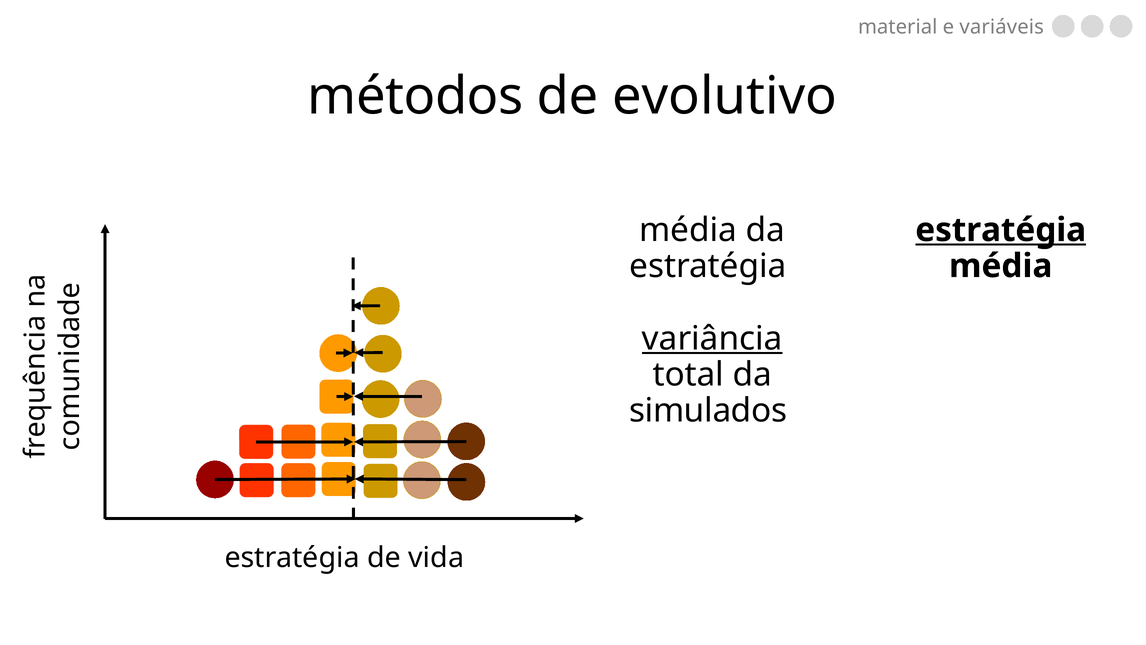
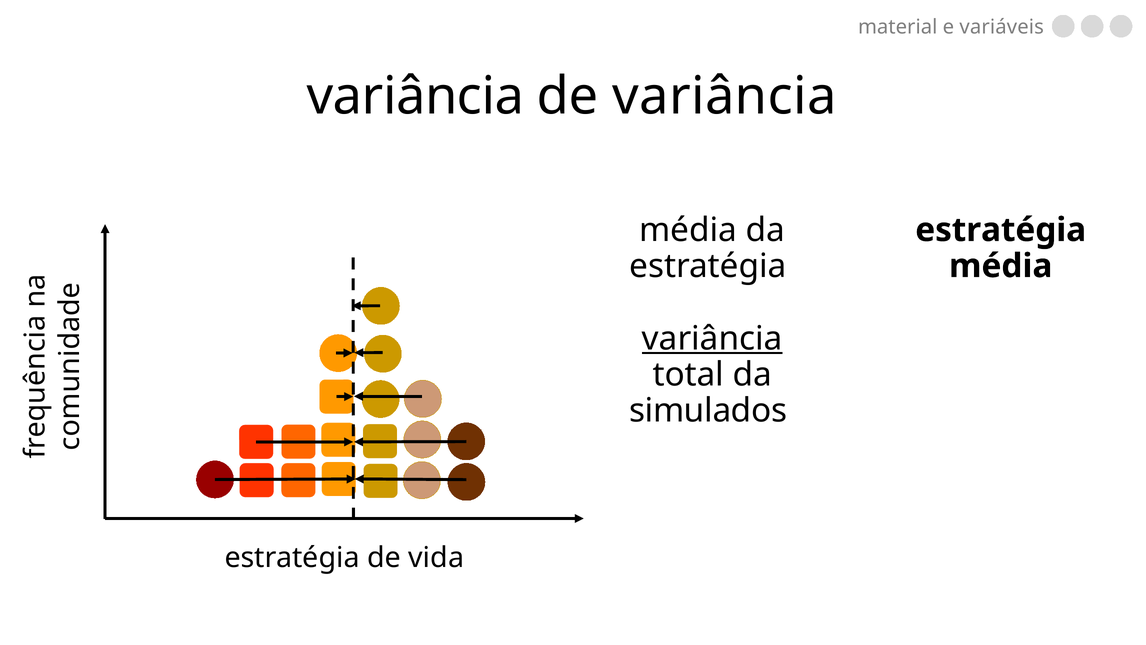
métodos: métodos -> variância (415, 96)
de evolutivo: evolutivo -> variância (724, 96)
estratégia underline: present -> none (1001, 230)
